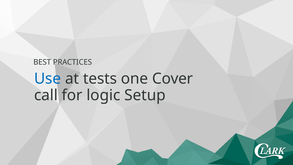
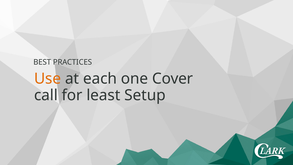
Use colour: blue -> orange (48, 79)
tests: tests -> each (100, 79)
logic: logic -> least (103, 95)
